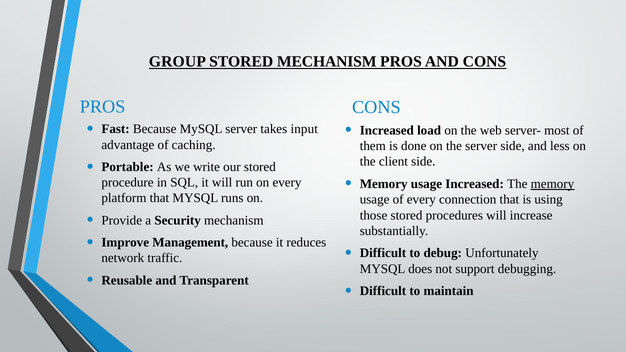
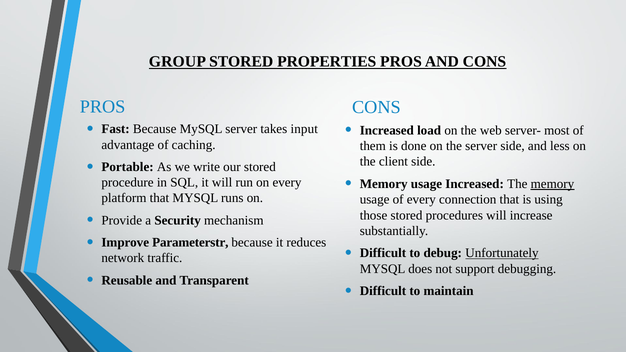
STORED MECHANISM: MECHANISM -> PROPERTIES (327, 61)
Management: Management -> Parameterstr (190, 243)
Unfortunately underline: none -> present (502, 253)
